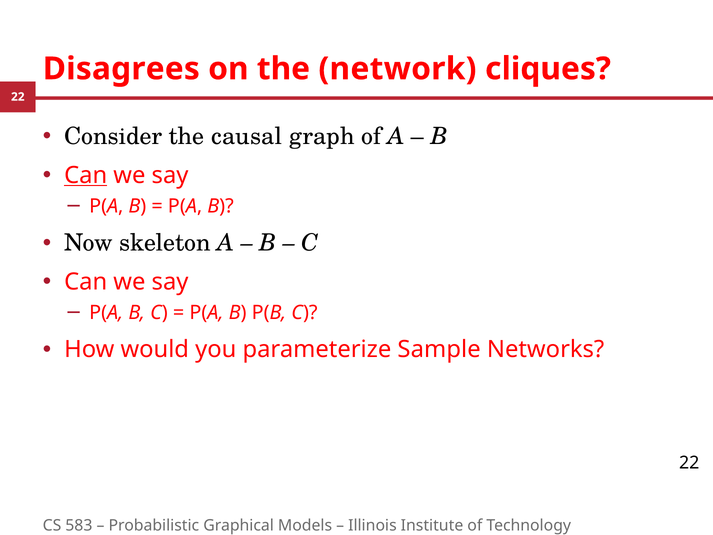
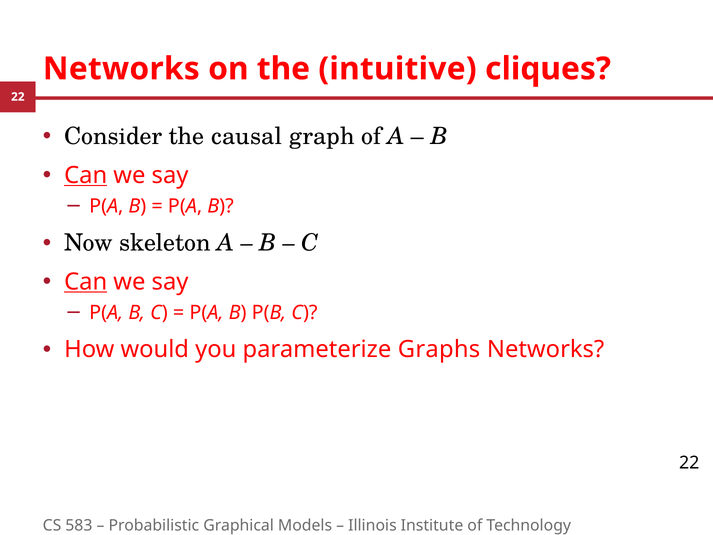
Disagrees: Disagrees -> Networks (121, 69)
network: network -> intuitive (397, 69)
Can underline: none -> present (86, 282)
Sample: Sample -> Graphs (439, 349)
